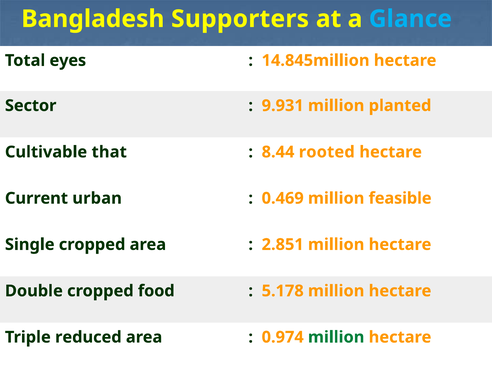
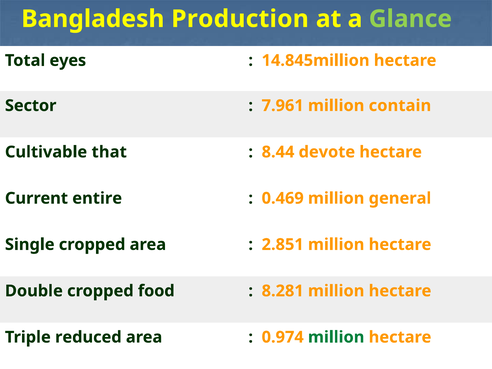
Supporters: Supporters -> Production (240, 19)
Glance colour: light blue -> light green (410, 19)
9.931: 9.931 -> 7.961 (283, 106)
planted: planted -> contain (400, 106)
rooted: rooted -> devote (327, 152)
urban: urban -> entire (97, 198)
feasible: feasible -> general (400, 198)
5.178: 5.178 -> 8.281 (283, 291)
